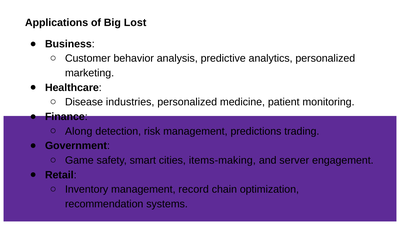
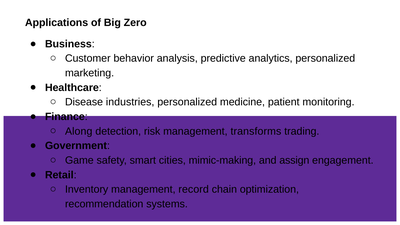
Lost: Lost -> Zero (135, 23)
predictions: predictions -> transforms (256, 131)
items-making: items-making -> mimic-making (222, 160)
server: server -> assign (294, 160)
